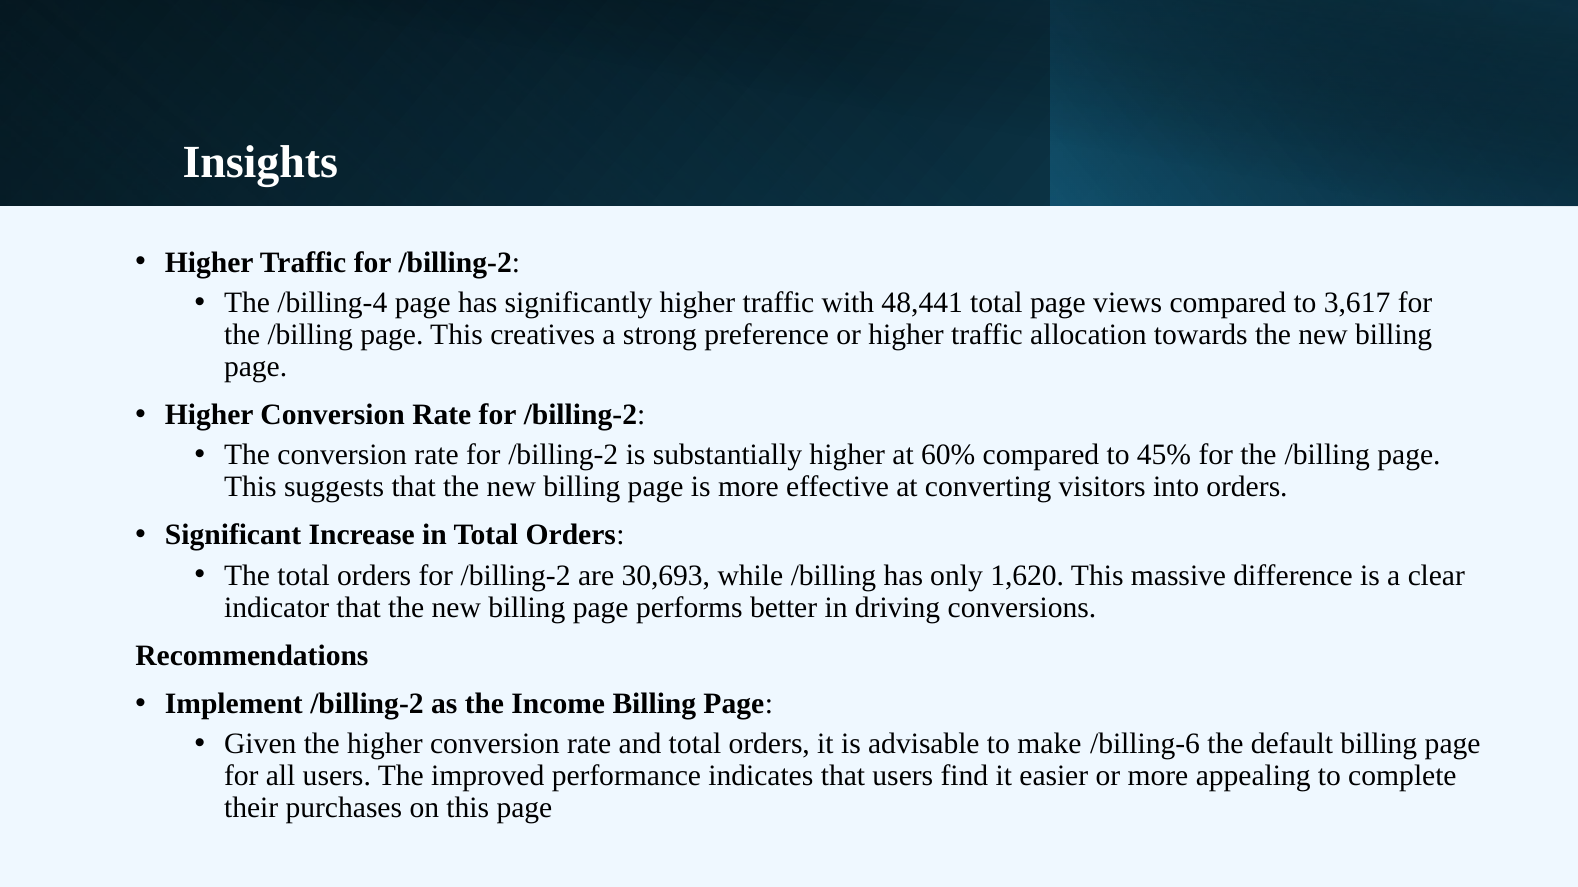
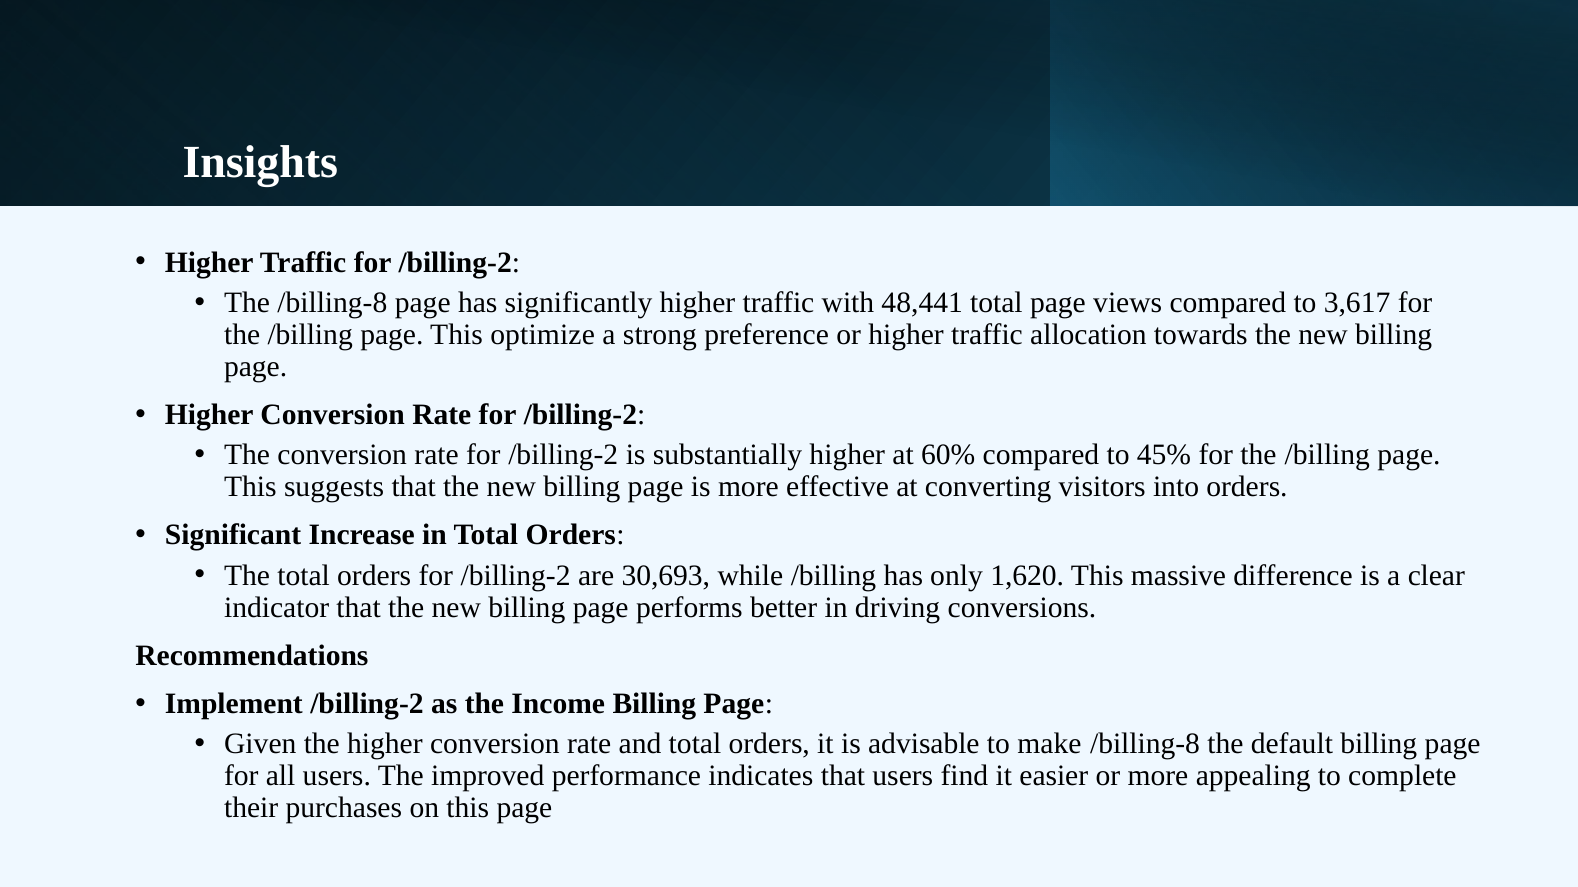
The /billing-4: /billing-4 -> /billing-8 (332, 303)
creatives: creatives -> optimize (543, 335)
make /billing-6: /billing-6 -> /billing-8 (1145, 745)
